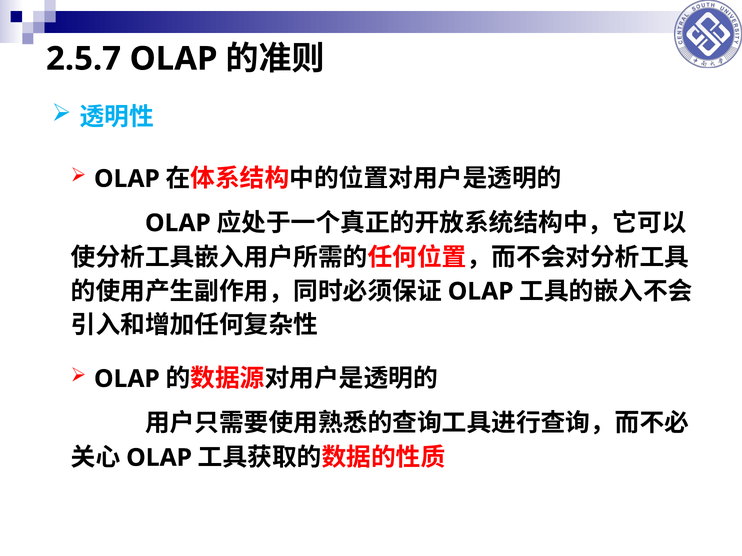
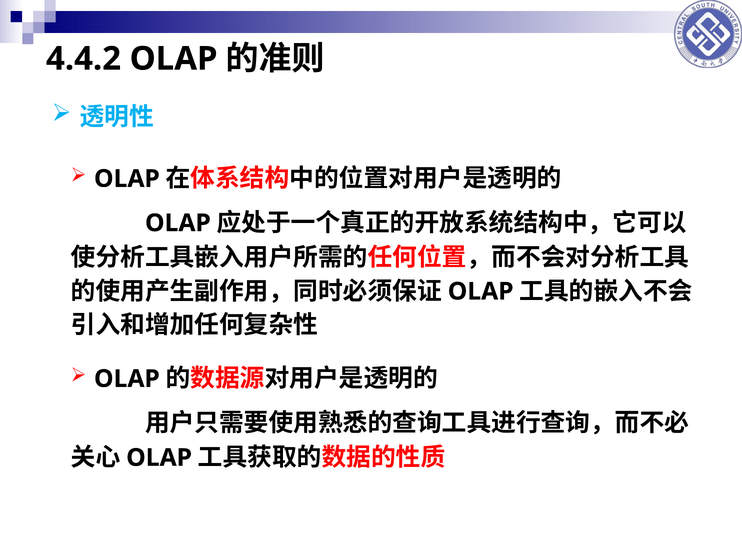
2.5.7: 2.5.7 -> 4.4.2 (84, 59)
